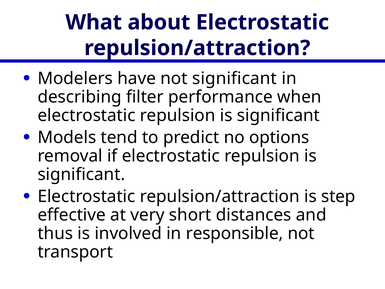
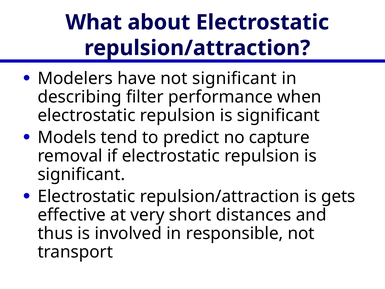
options: options -> capture (279, 137)
step: step -> gets (338, 196)
